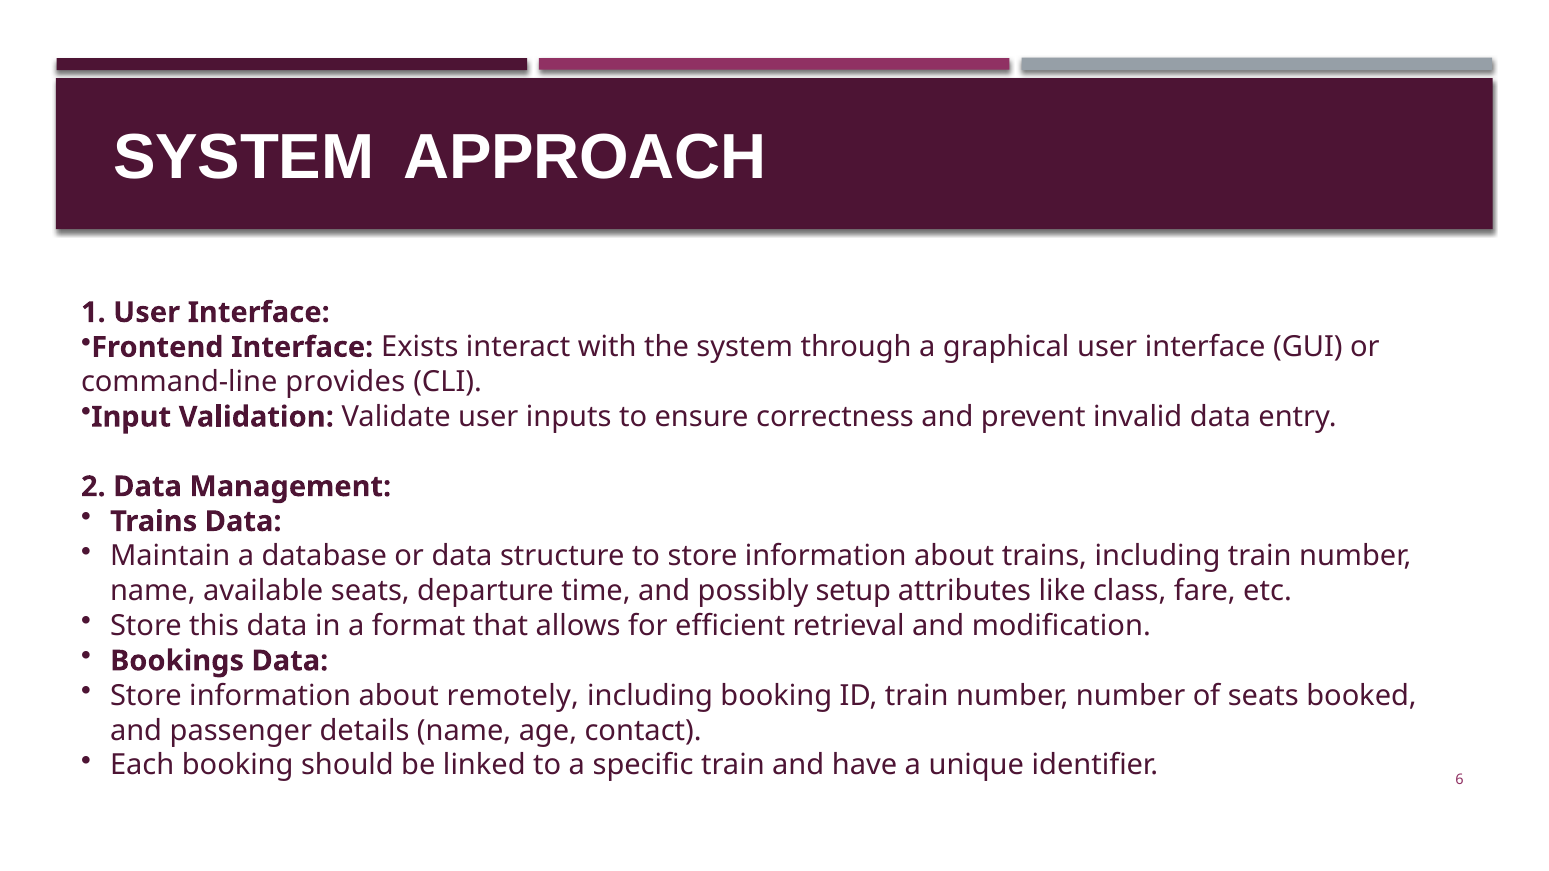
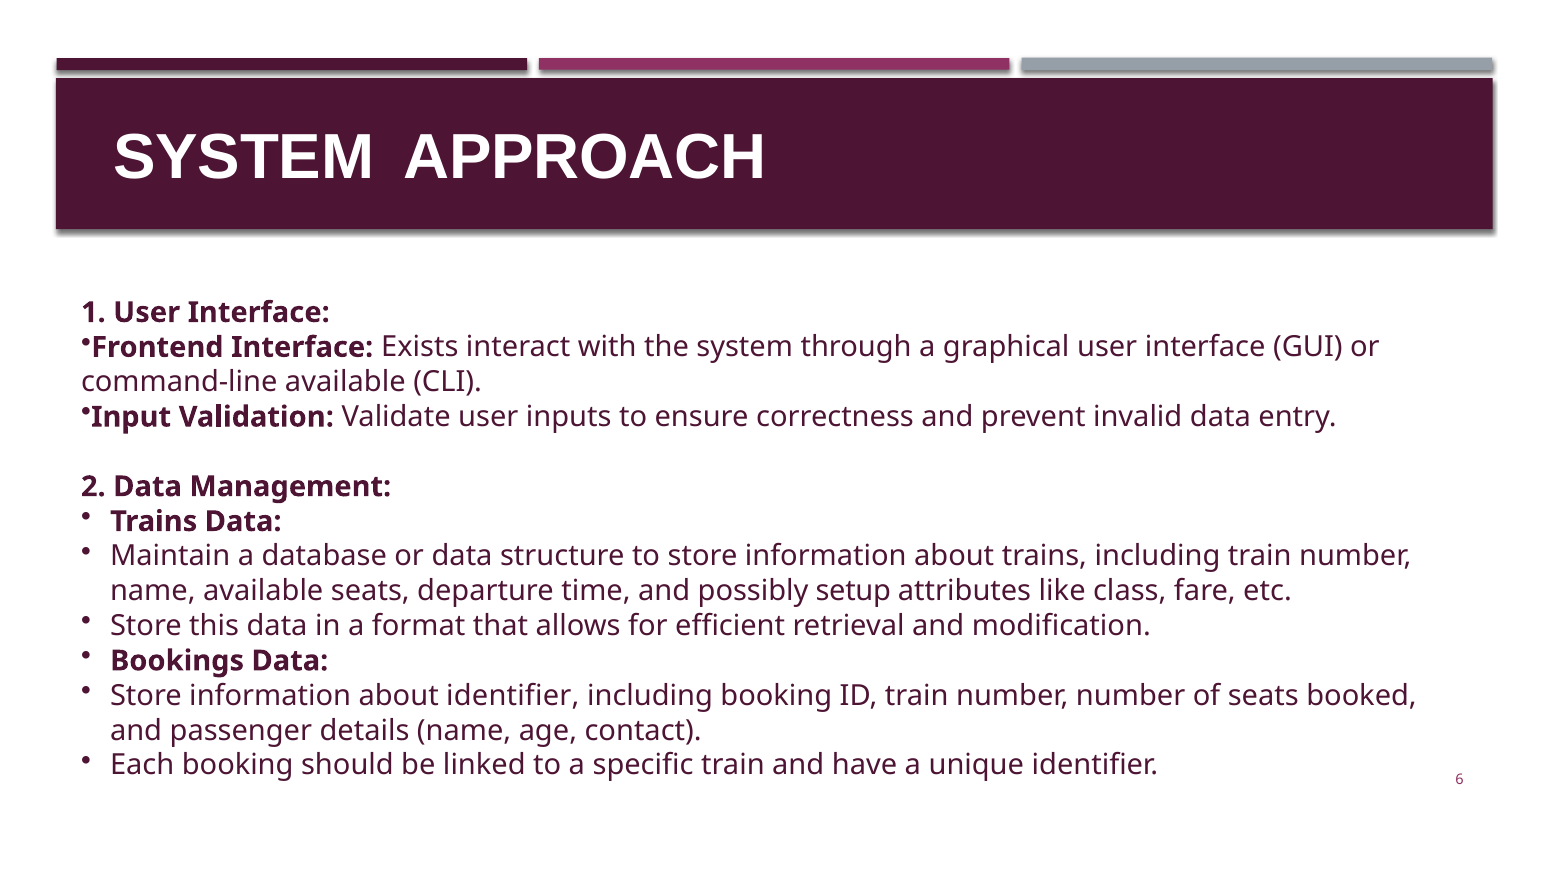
command-line provides: provides -> available (345, 382)
about remotely: remotely -> identifier (513, 696)
